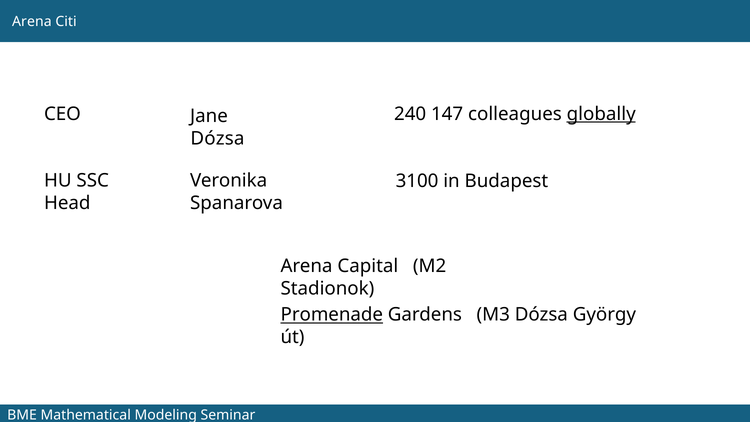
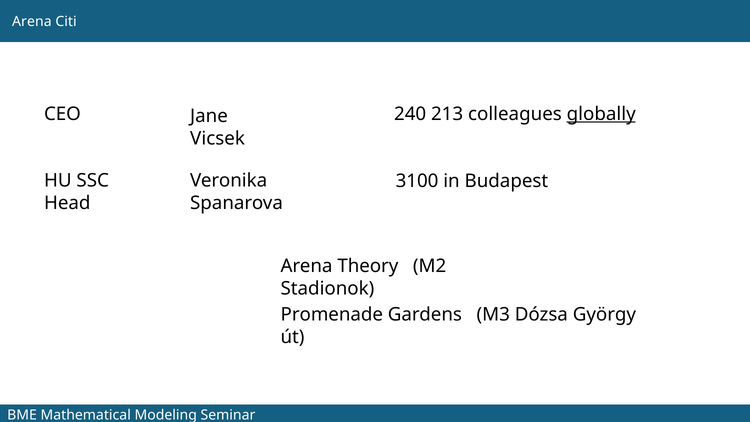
147: 147 -> 213 (447, 114)
Dózsa: Dózsa -> Vicsek (218, 138)
Capital: Capital -> Theory (368, 266)
Promenade underline: present -> none (332, 315)
